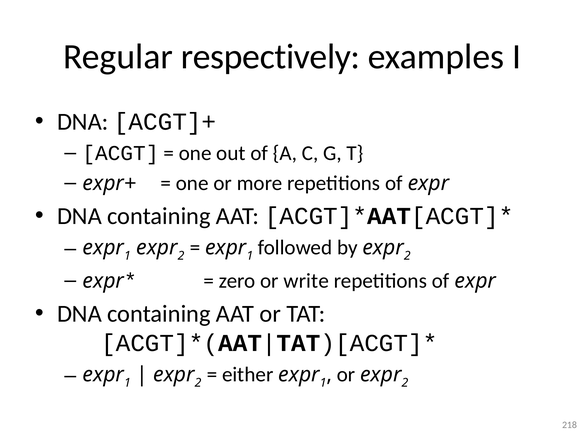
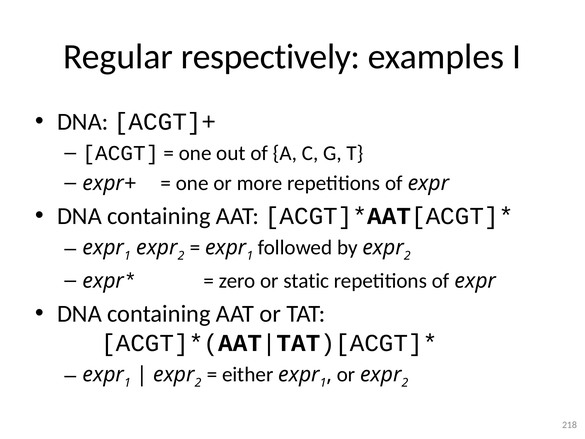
write: write -> static (306, 281)
